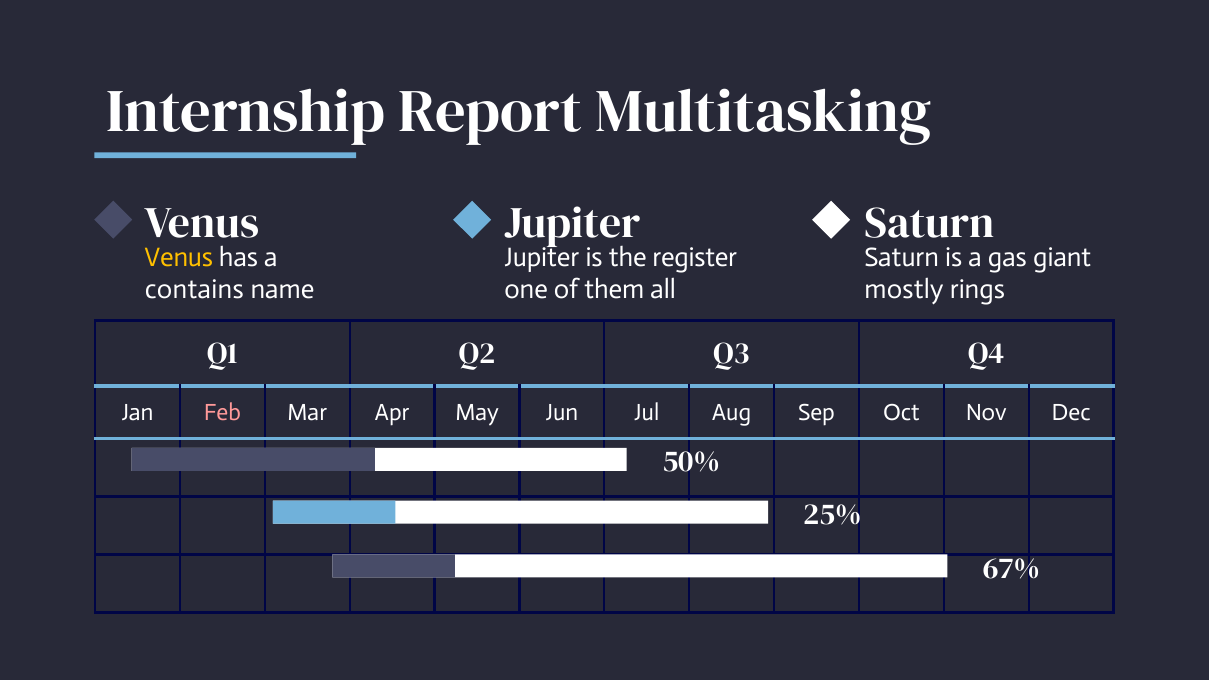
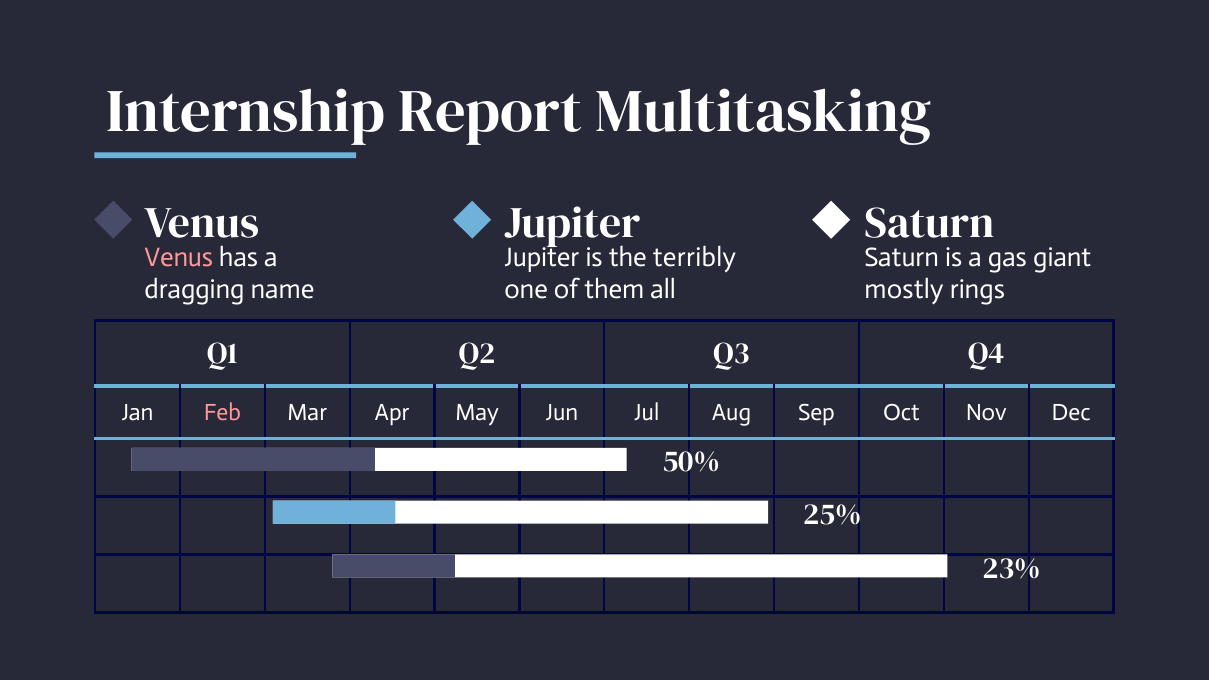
Venus colour: yellow -> pink (179, 257)
register: register -> terribly (694, 257)
contains: contains -> dragging (195, 289)
67%: 67% -> 23% (1011, 568)
